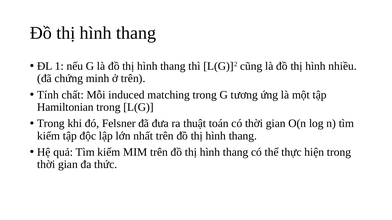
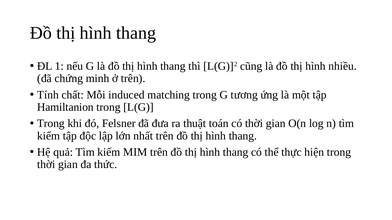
Hamiltonian: Hamiltonian -> Hamiltanion (65, 107)
